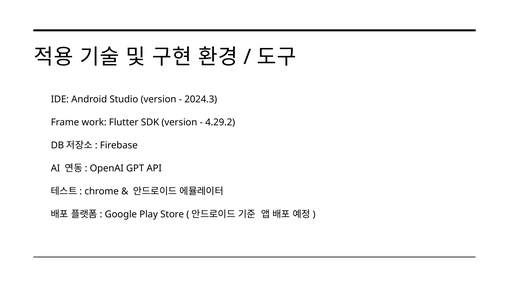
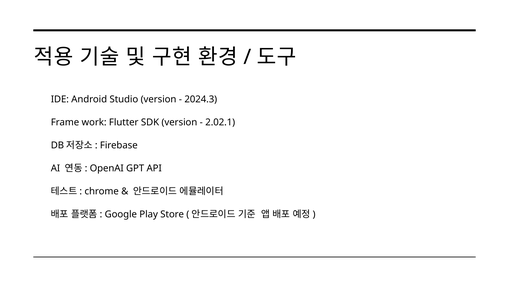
4.29.2: 4.29.2 -> 2.02.1 (220, 122)
